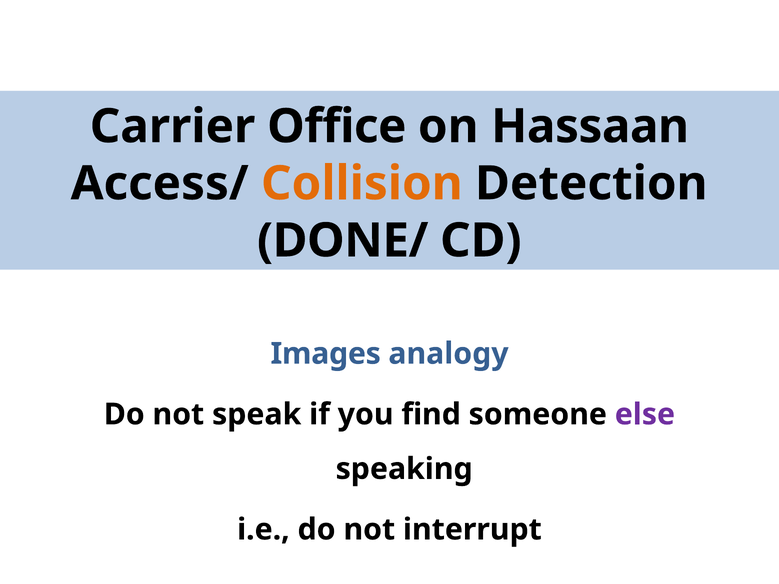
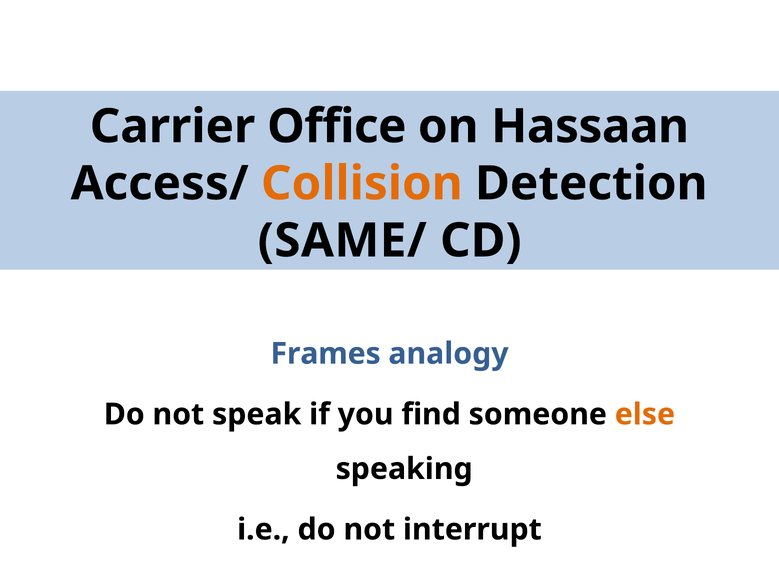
DONE/: DONE/ -> SAME/ (342, 241)
Images: Images -> Frames (326, 354)
else colour: purple -> orange (645, 415)
